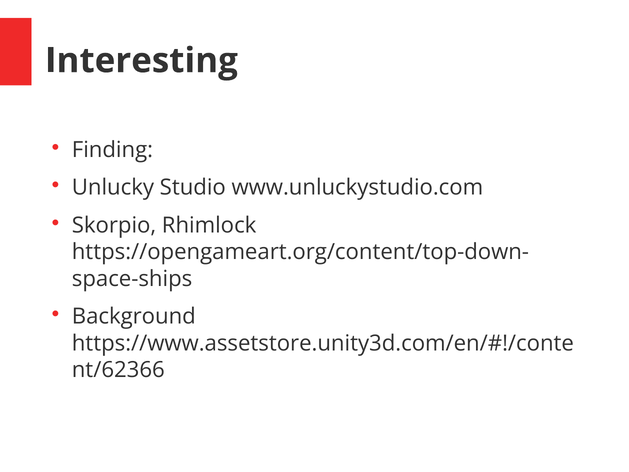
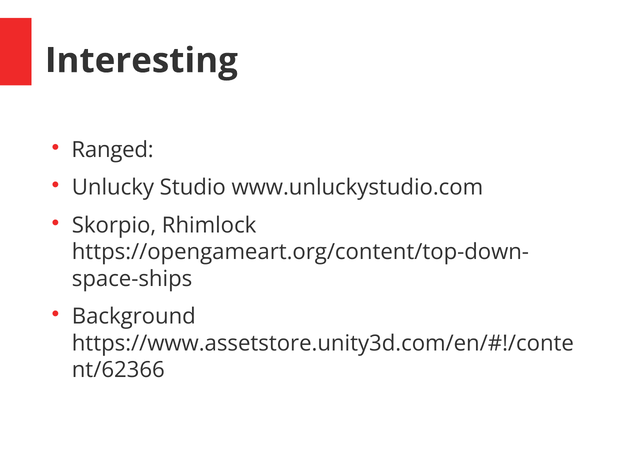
Finding: Finding -> Ranged (113, 150)
